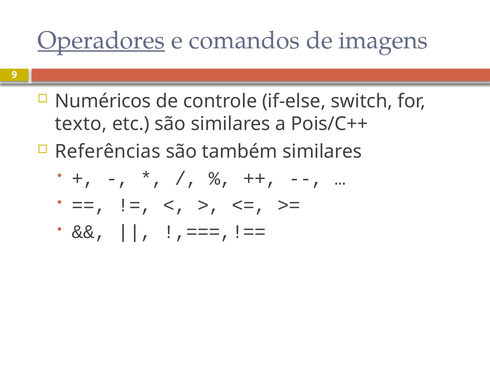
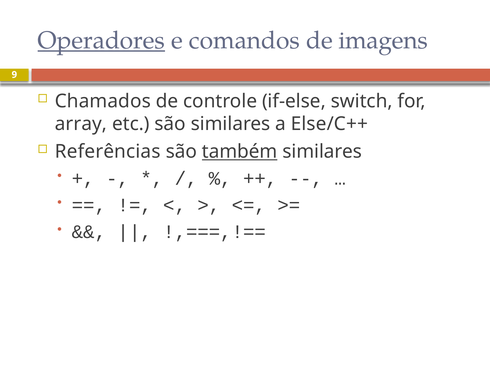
Numéricos: Numéricos -> Chamados (103, 101)
texto: texto -> array (81, 124)
Pois/C++: Pois/C++ -> Else/C++ (329, 124)
também underline: none -> present (240, 151)
